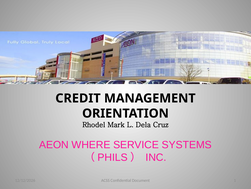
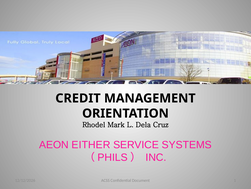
WHERE: WHERE -> EITHER (91, 144)
